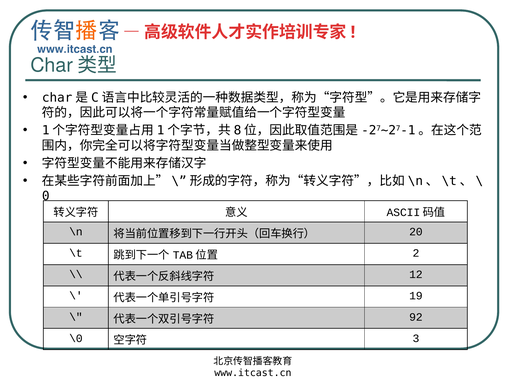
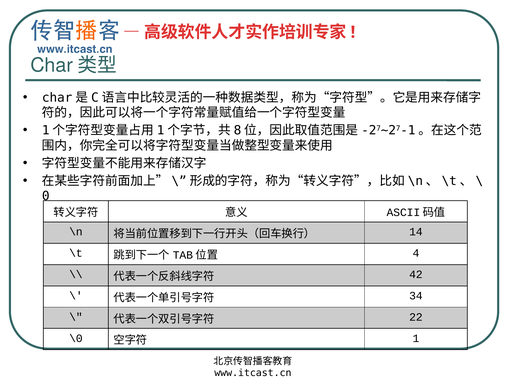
20: 20 -> 14 (416, 232)
2: 2 -> 4 (416, 254)
12: 12 -> 42 (416, 275)
19: 19 -> 34 (416, 296)
92: 92 -> 22 (416, 318)
3: 3 -> 1 (416, 339)
